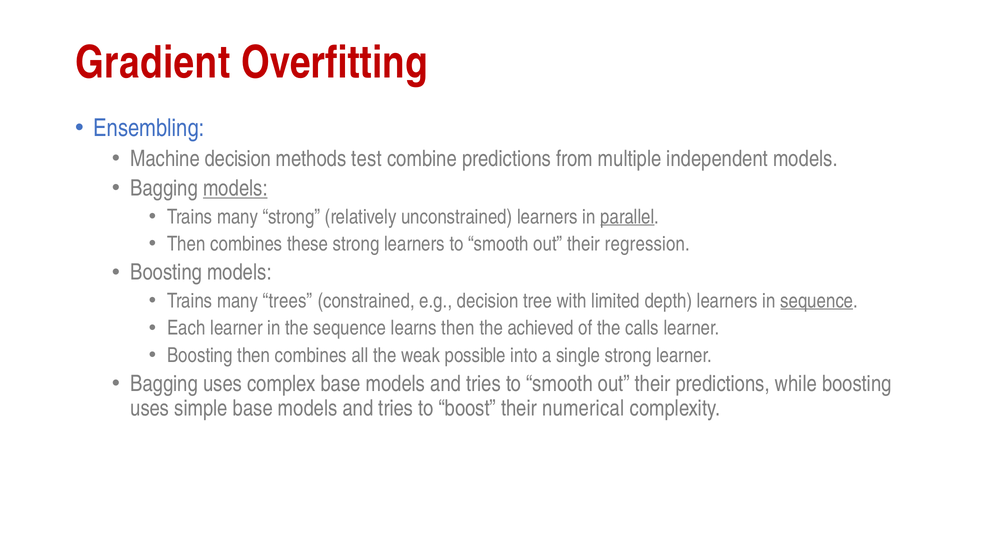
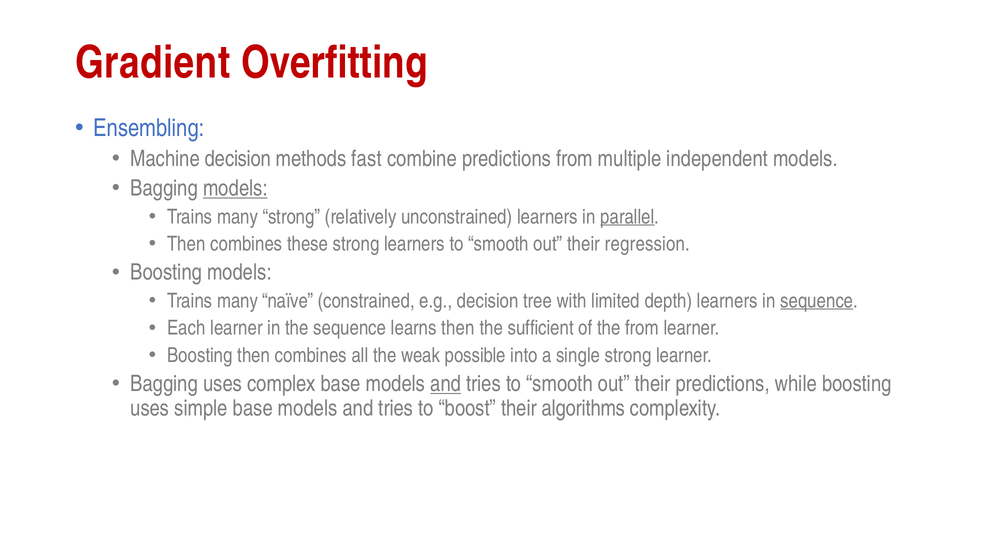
test: test -> fast (367, 159)
trees: trees -> naïve (288, 301)
achieved: achieved -> sufficient (541, 328)
the calls: calls -> from (642, 328)
and underline: none -> present (446, 383)
numerical: numerical -> algorithms (583, 408)
